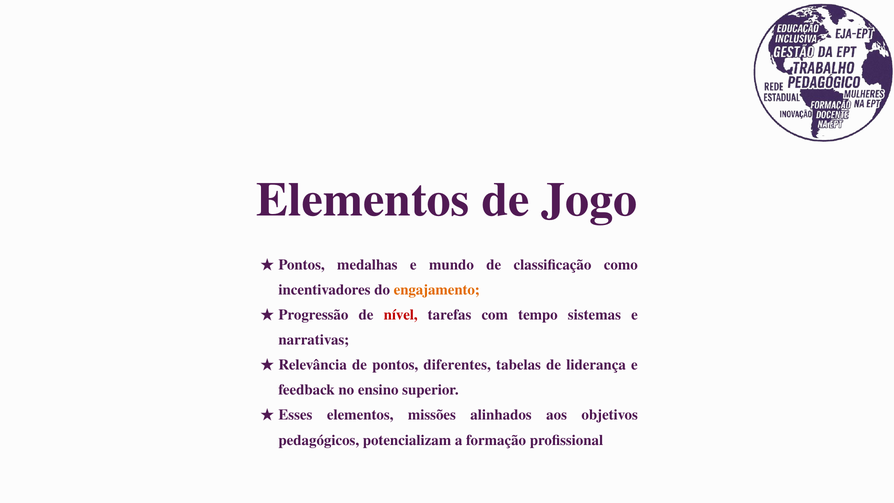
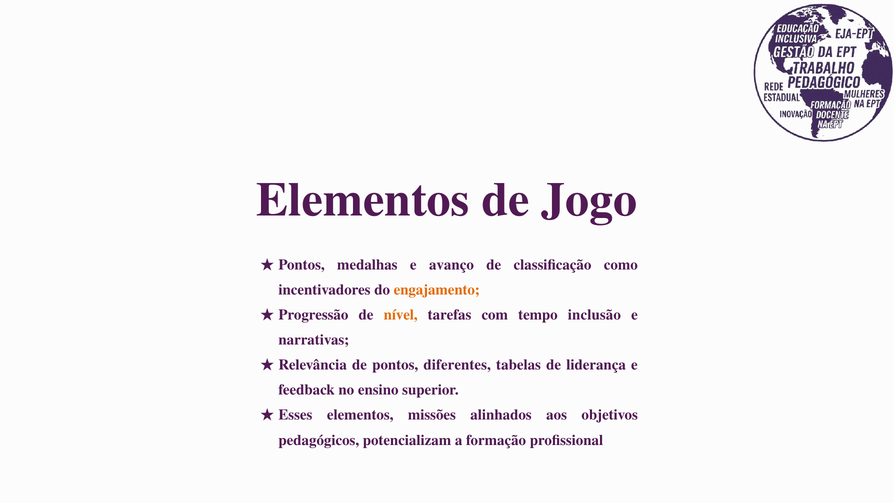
mundo: mundo -> avanço (451, 265)
nível colour: red -> orange (401, 315)
sistemas: sistemas -> inclusão (594, 315)
